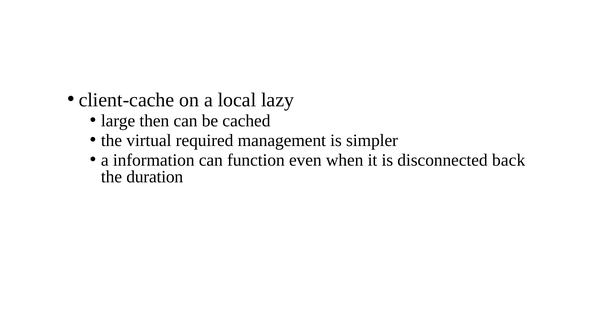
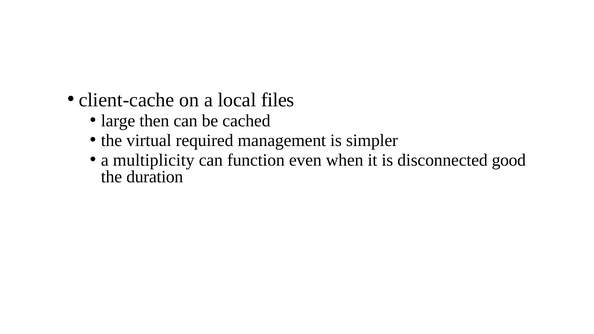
lazy: lazy -> files (278, 100)
information: information -> multiplicity (154, 160)
back: back -> good (509, 160)
